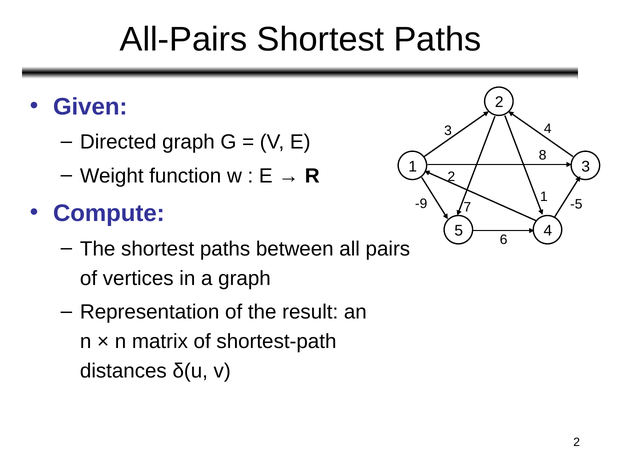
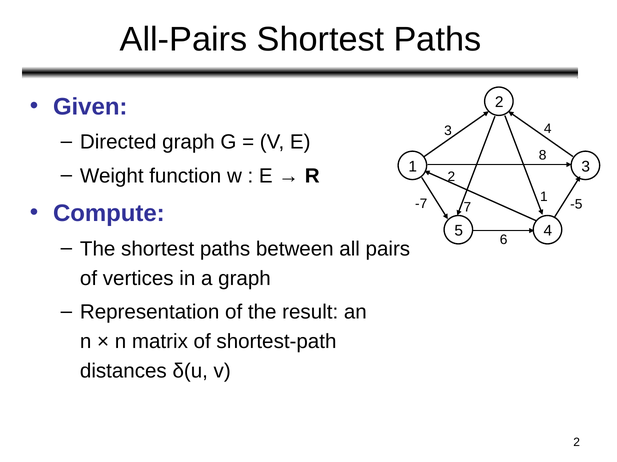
-9: -9 -> -7 (421, 204)
